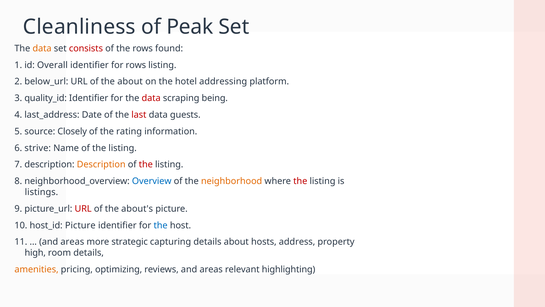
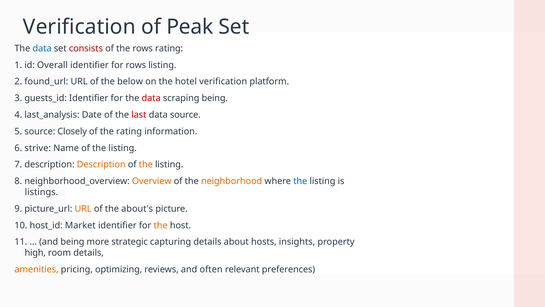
Cleanliness: Cleanliness -> Verification (79, 27)
data colour: orange -> blue (42, 48)
rows found: found -> rating (169, 48)
below_url: below_url -> found_url (46, 82)
the about: about -> below (130, 82)
hotel addressing: addressing -> verification (223, 82)
quality_id: quality_id -> guests_id (46, 98)
last_address: last_address -> last_analysis (52, 115)
data guests: guests -> source (185, 115)
the colour: red -> orange (146, 164)
Overview colour: blue -> orange (152, 181)
the colour: red -> blue (300, 181)
URL colour: red -> orange (83, 208)
host_id Picture: Picture -> Market (80, 225)
the colour: blue -> orange (161, 225)
areas: areas -> being (72, 242)
address: address -> insights (297, 242)
reviews and areas: areas -> often (211, 269)
highlighting: highlighting -> preferences (289, 269)
